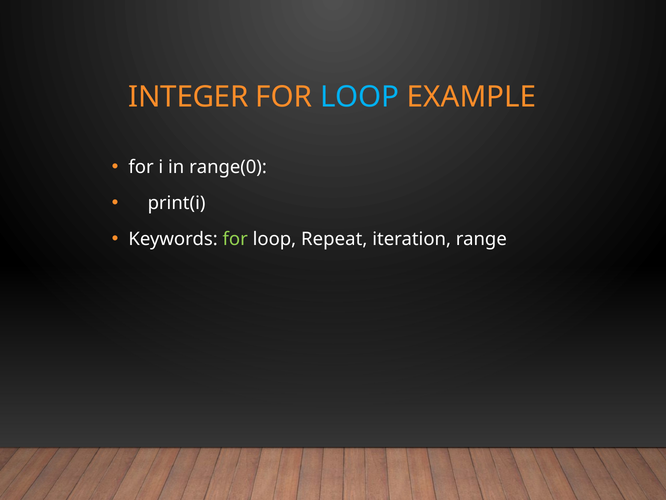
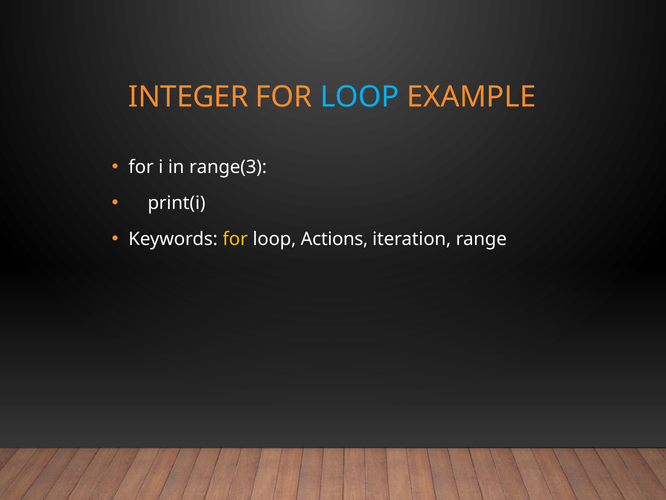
range(0: range(0 -> range(3 (228, 167)
for colour: light green -> yellow (235, 239)
Repeat: Repeat -> Actions (334, 239)
